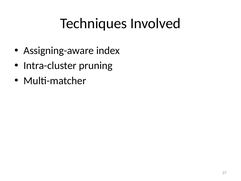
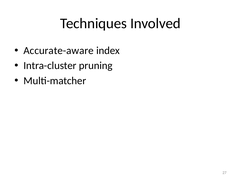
Assigning-aware: Assigning-aware -> Accurate-aware (59, 51)
